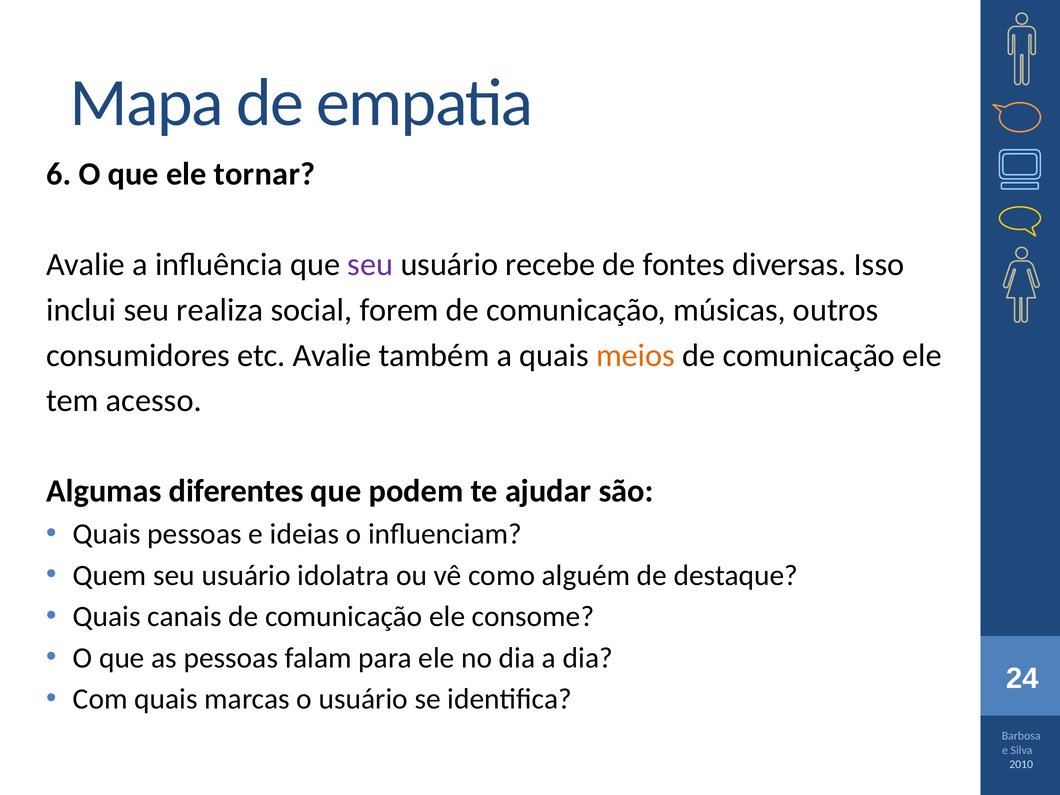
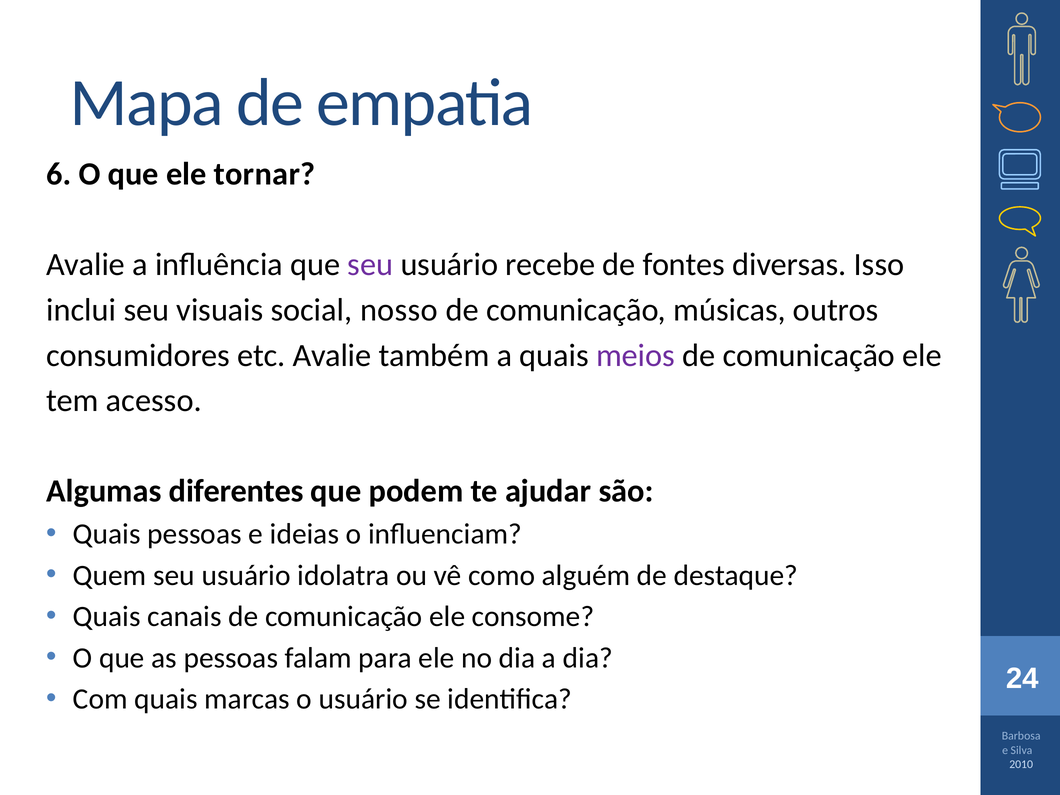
realiza: realiza -> visuais (220, 310)
forem: forem -> nosso (399, 310)
meios colour: orange -> purple (636, 355)
